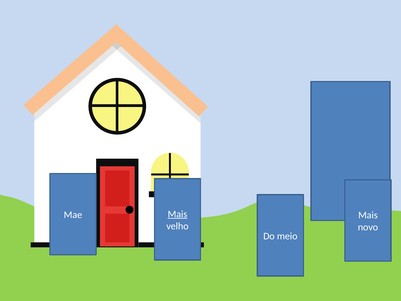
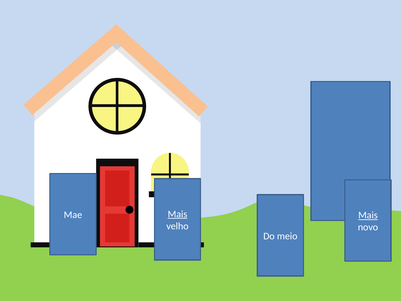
Mais underline: none -> present (368, 215)
